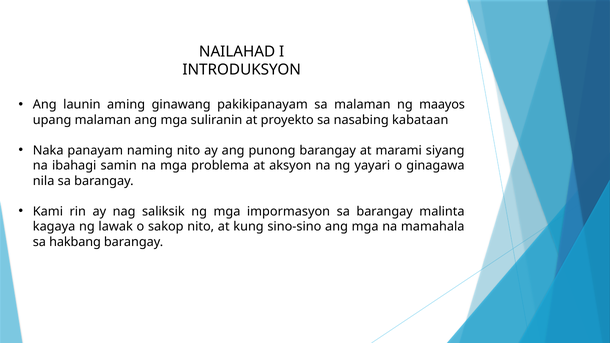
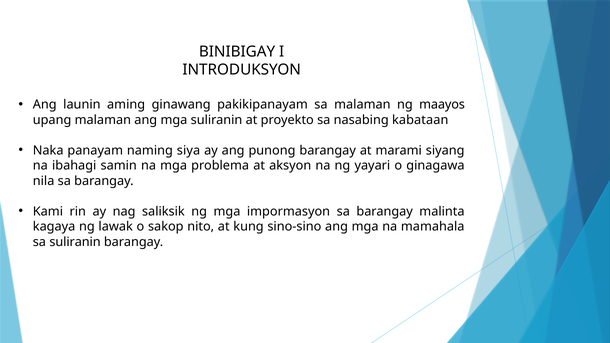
NAILAHAD: NAILAHAD -> BINIBIGAY (237, 52)
naming nito: nito -> siya (189, 151)
sa hakbang: hakbang -> suliranin (75, 242)
